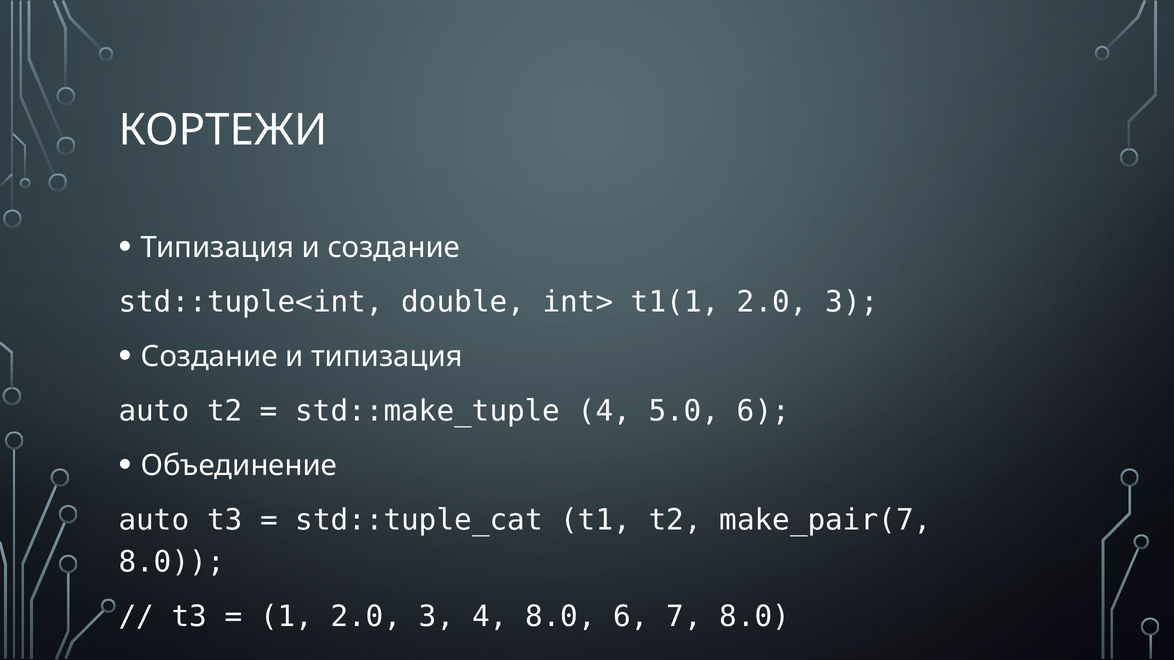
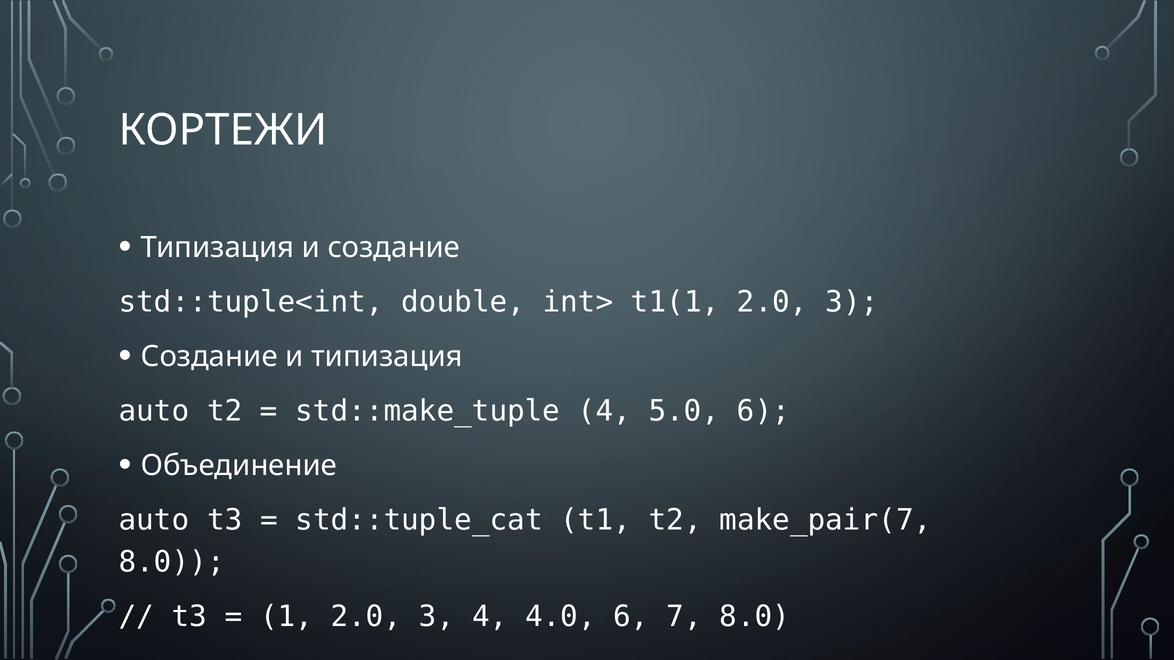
4 8.0: 8.0 -> 4.0 (560, 617)
